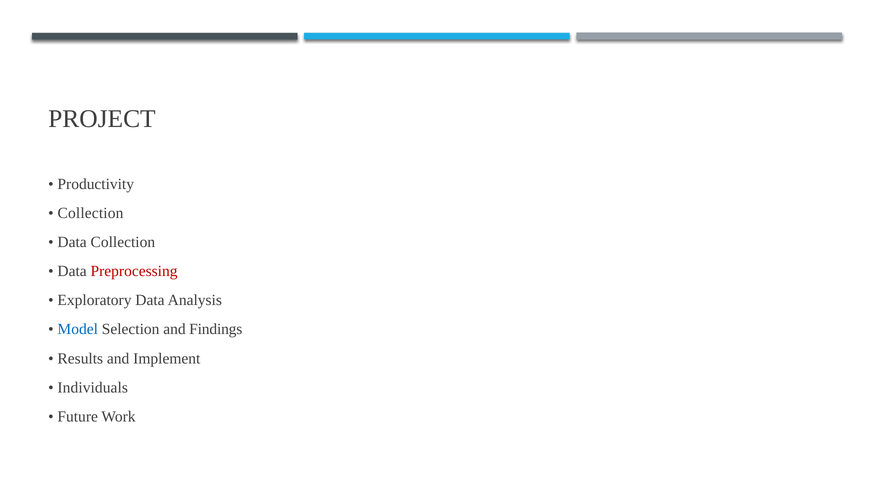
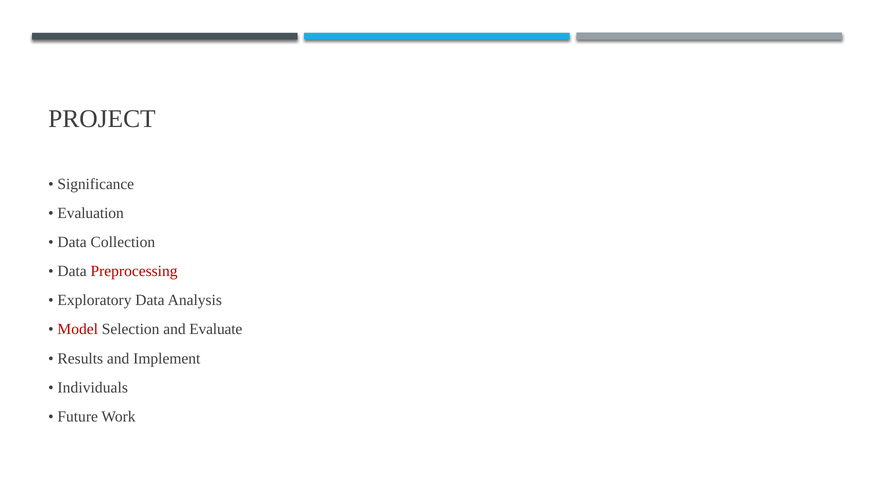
Productivity: Productivity -> Significance (96, 184)
Collection: Collection -> Evaluation (91, 213)
Model colour: blue -> red (78, 329)
Findings: Findings -> Evaluate (216, 329)
